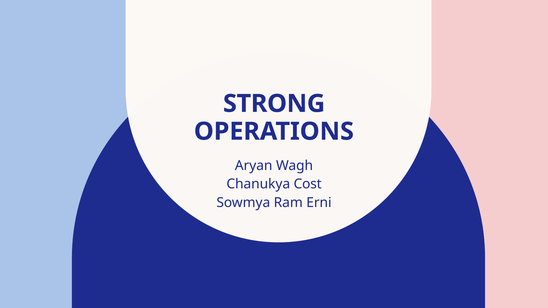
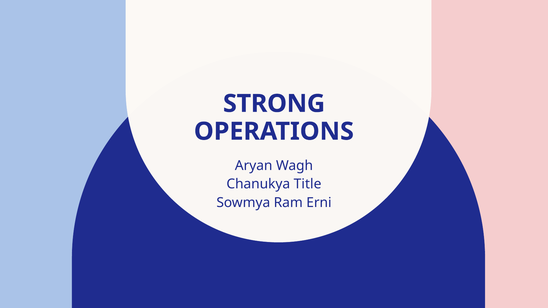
Cost: Cost -> Title (308, 184)
